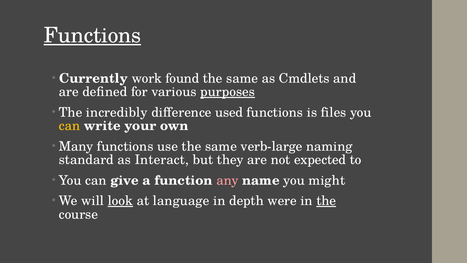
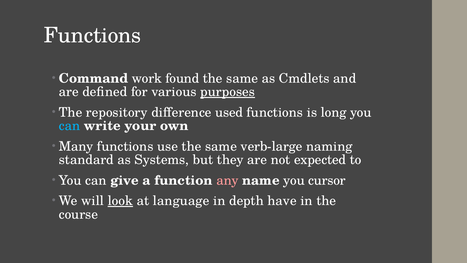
Functions underline: present -> none (92, 35)
Currently: Currently -> Command (93, 78)
incredibly: incredibly -> repository (117, 112)
files: files -> long (334, 112)
can colour: yellow -> light blue (69, 126)
Interact: Interact -> Systems (162, 160)
might: might -> cursor (327, 180)
were: were -> have (282, 201)
the underline: present -> none (326, 201)
